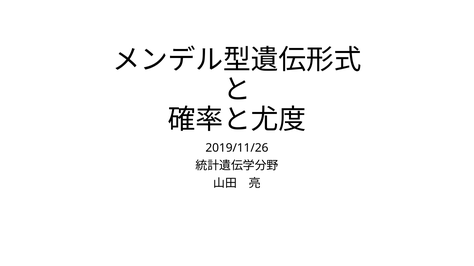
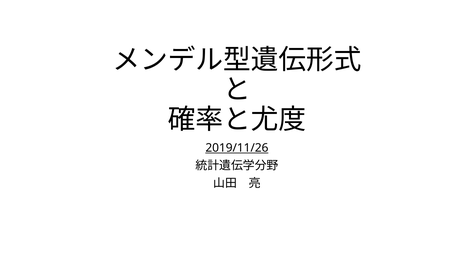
2019/11/26 underline: none -> present (237, 148)
